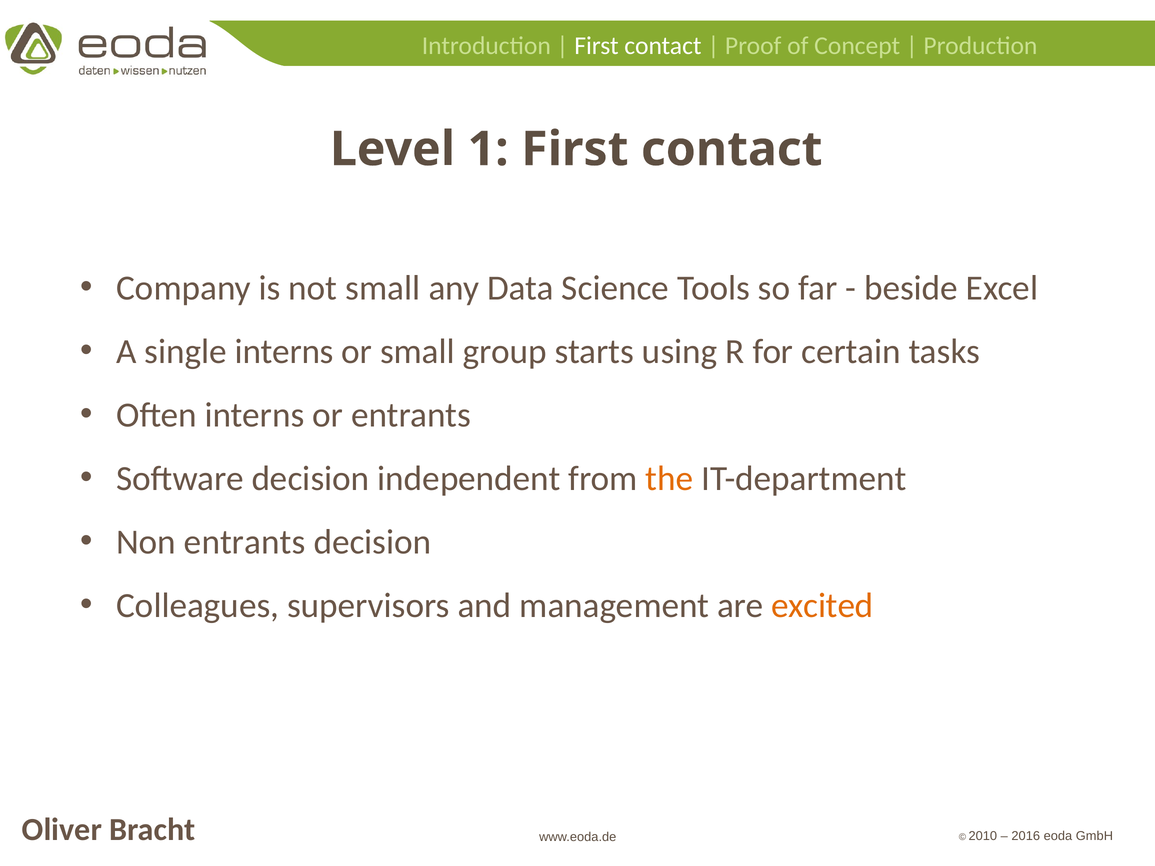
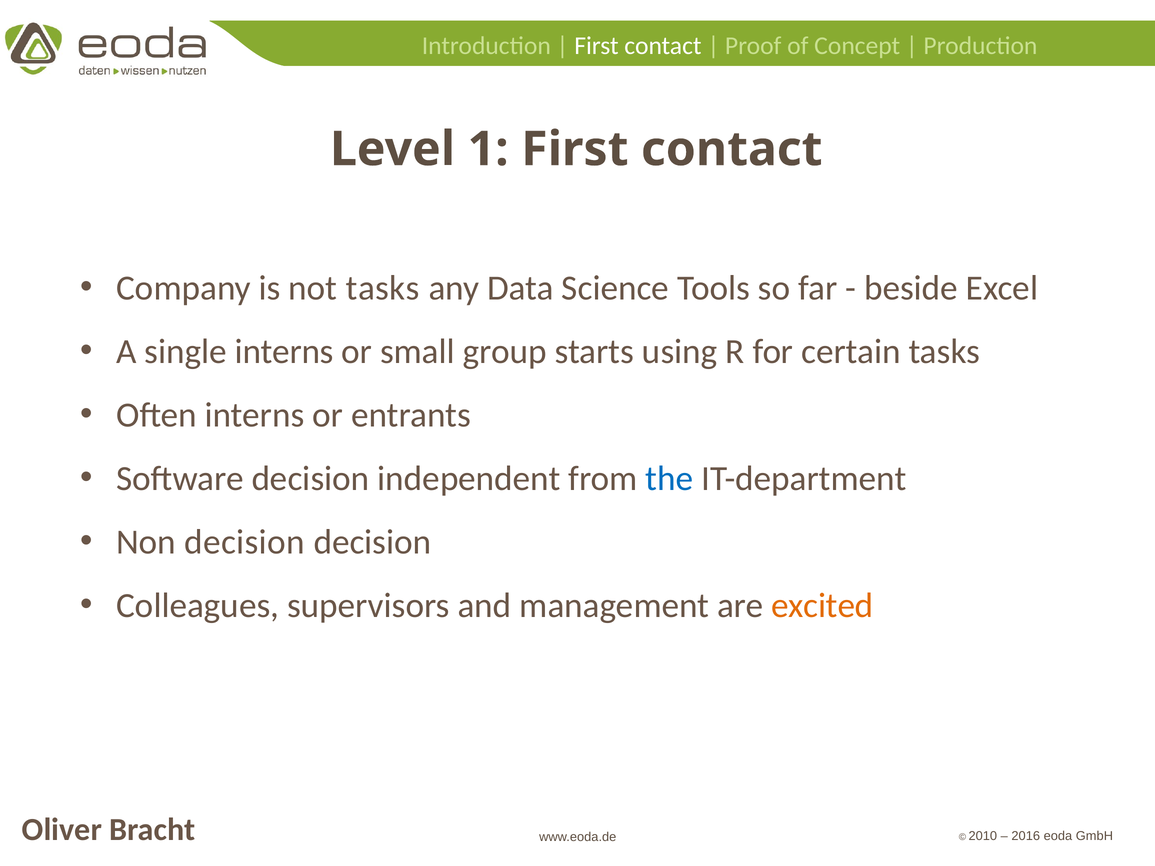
not small: small -> tasks (383, 288)
the colour: orange -> blue (669, 479)
Non entrants: entrants -> decision (245, 542)
